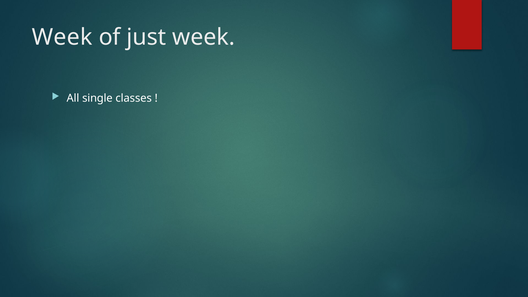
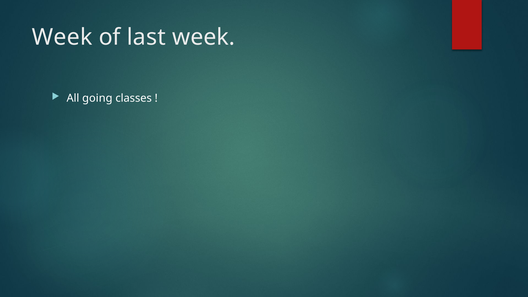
just: just -> last (146, 37)
single: single -> going (97, 98)
